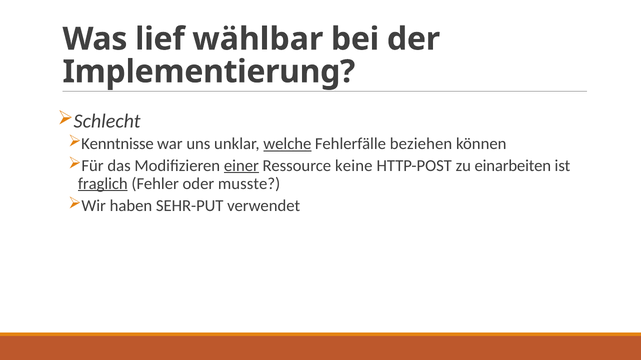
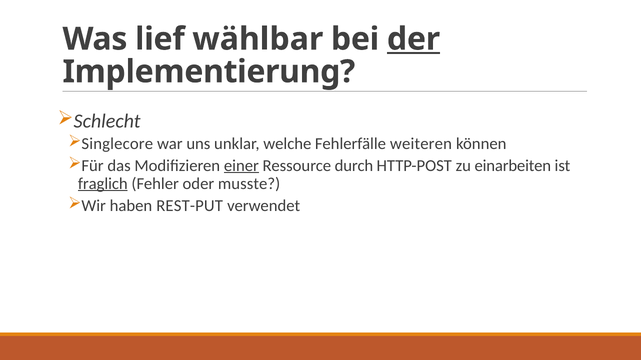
der underline: none -> present (414, 39)
Kenntnisse: Kenntnisse -> Singlecore (117, 144)
welche underline: present -> none (287, 144)
beziehen: beziehen -> weiteren (421, 144)
keine: keine -> durch (354, 166)
SEHR-PUT: SEHR-PUT -> REST-PUT (190, 206)
